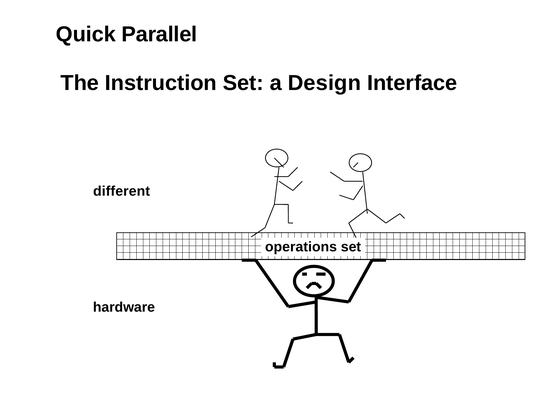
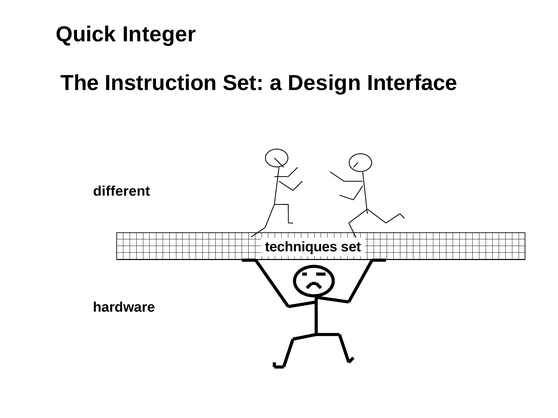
Parallel: Parallel -> Integer (159, 34)
operations: operations -> techniques (301, 247)
